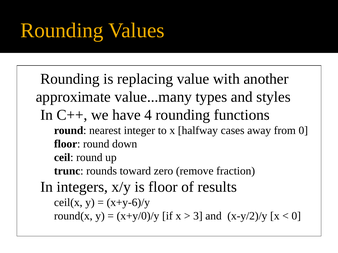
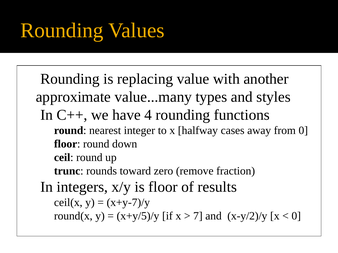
x+y-6)/y: x+y-6)/y -> x+y-7)/y (128, 203)
x+y/0)/y: x+y/0)/y -> x+y/5)/y (138, 216)
3: 3 -> 7 (198, 216)
